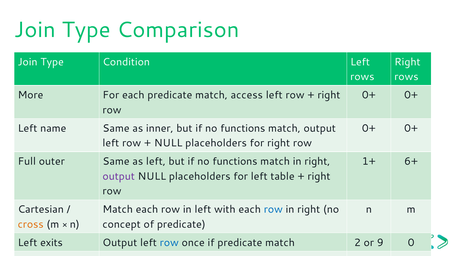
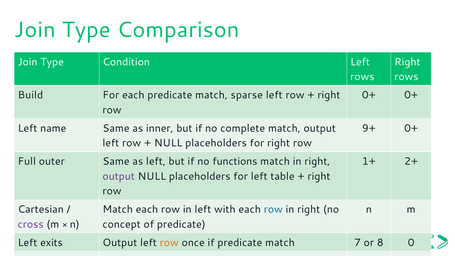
More: More -> Build (30, 95)
access: access -> sparse (247, 95)
functions: functions -> complete (243, 128)
0+: 0+ -> 9+ (369, 128)
6+: 6+ -> 2+ (411, 161)
cross colour: orange -> purple (31, 224)
row colour: blue -> orange (169, 243)
2: 2 -> 7 (357, 243)
9: 9 -> 8 (380, 243)
